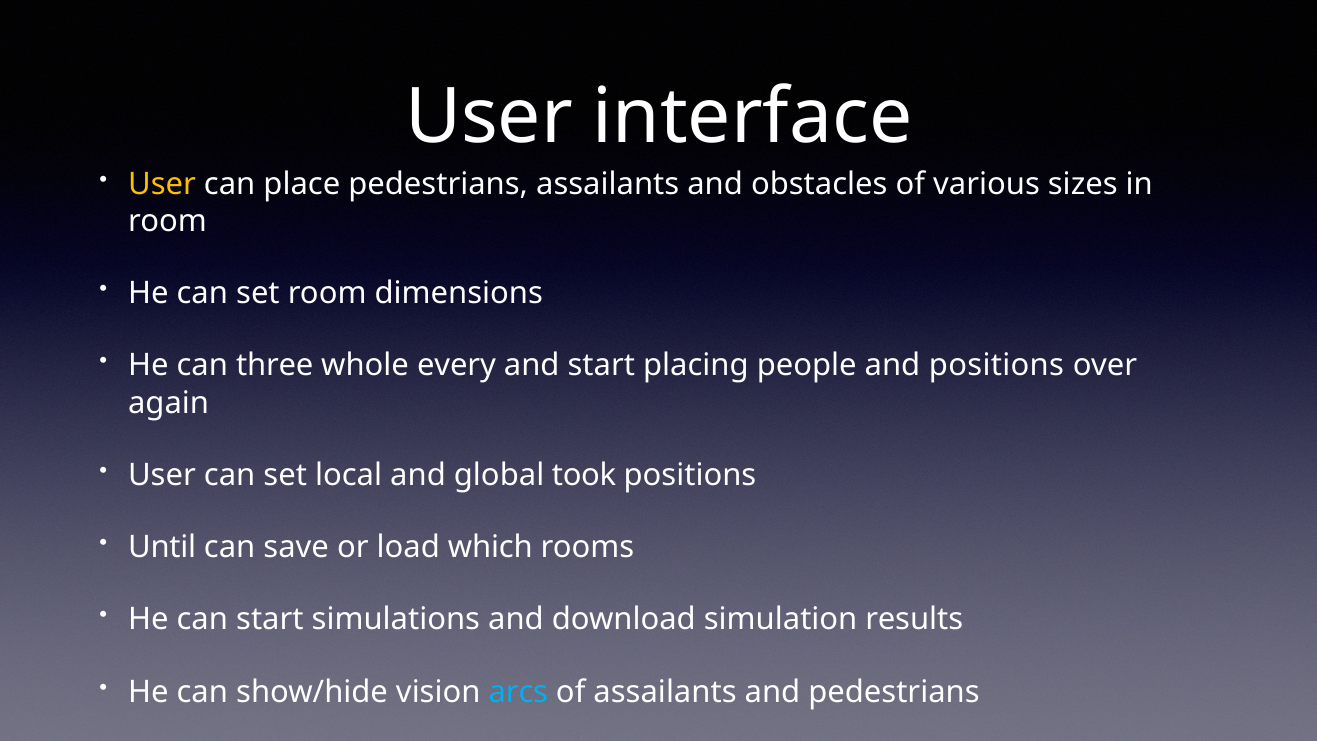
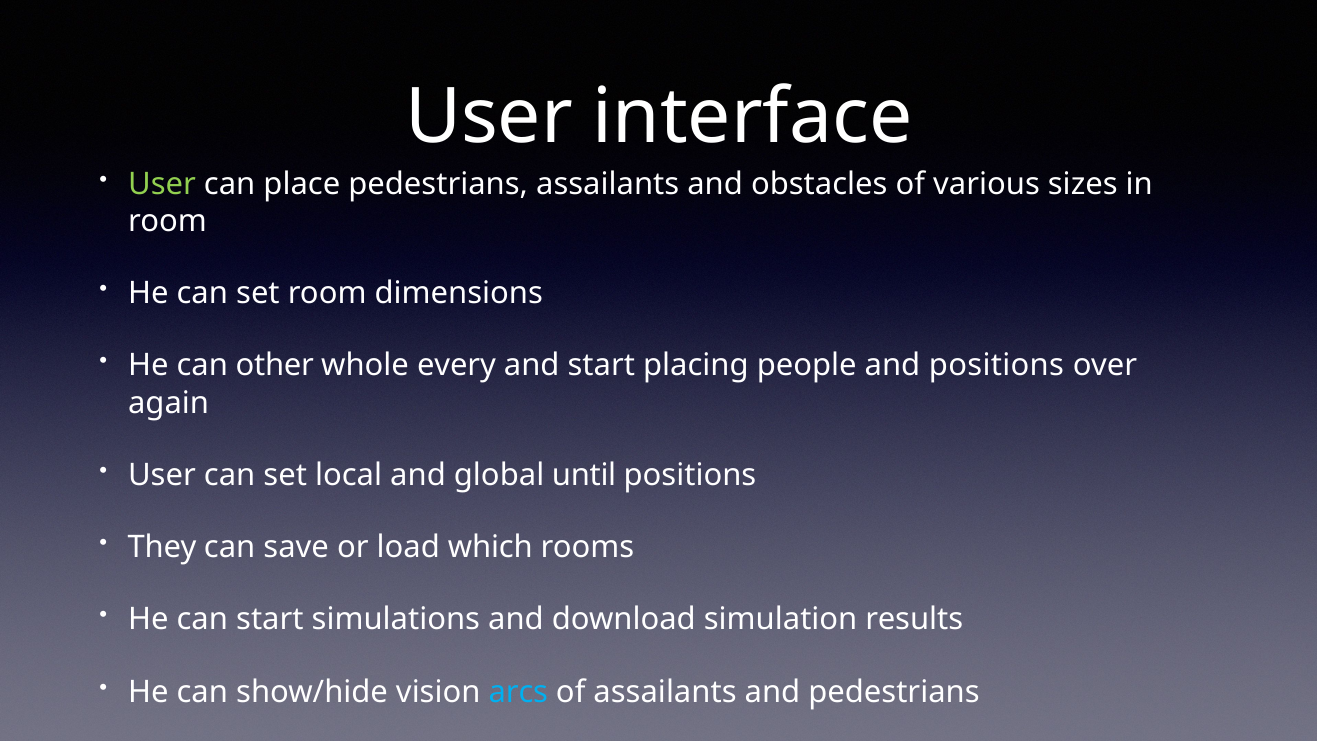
User colour: yellow -> light green (162, 184)
three: three -> other (275, 366)
took: took -> until (584, 475)
Until: Until -> They (162, 547)
